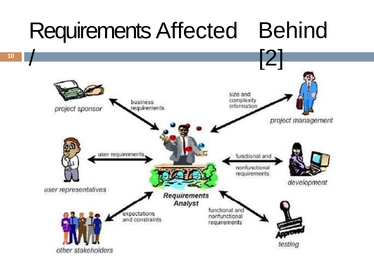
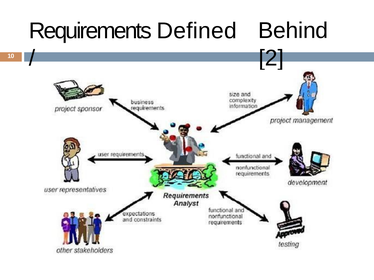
Affected: Affected -> Defined (197, 31)
